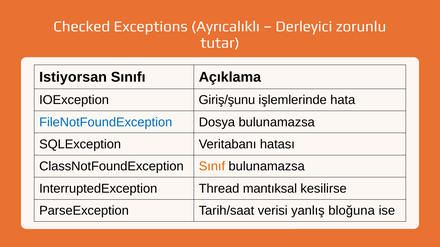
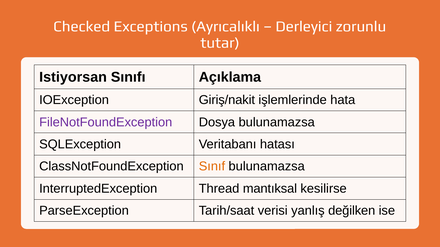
Giriş/şunu: Giriş/şunu -> Giriş/nakit (227, 100)
FileNotFoundException colour: blue -> purple (106, 122)
bloğuna: bloğuna -> değilken (352, 211)
